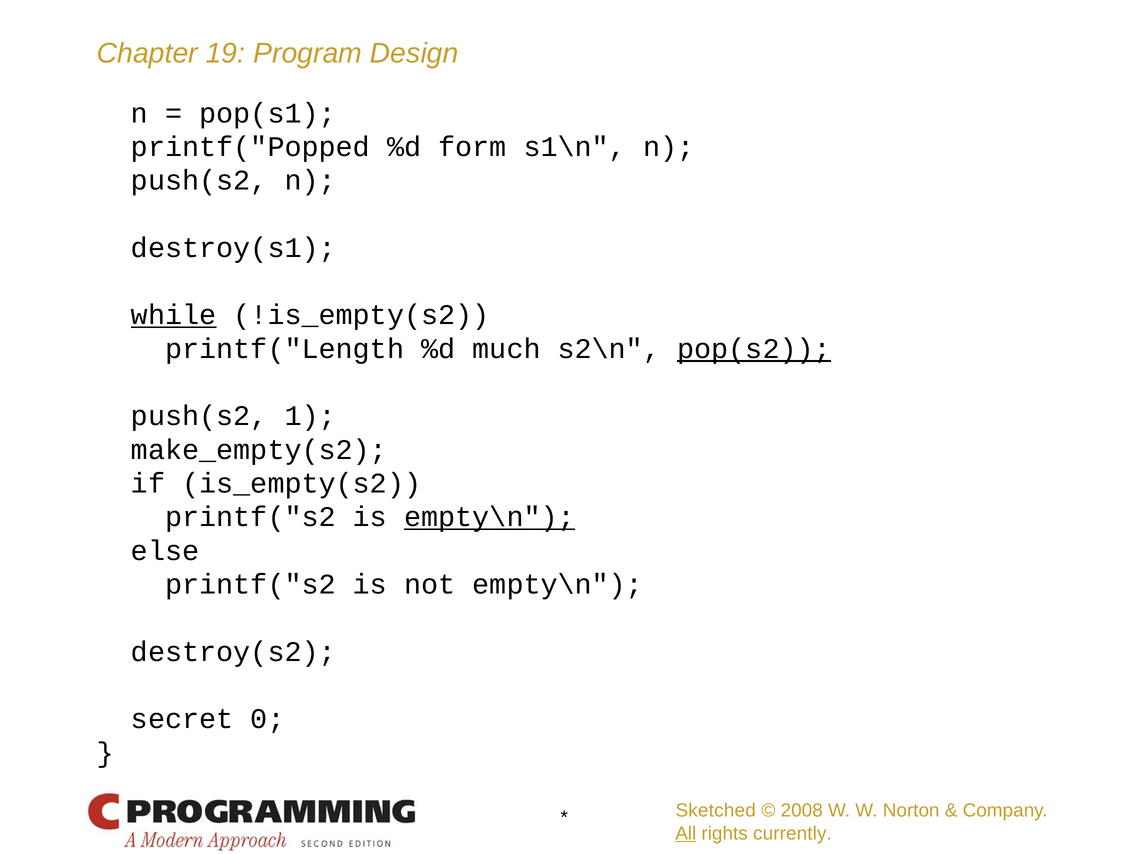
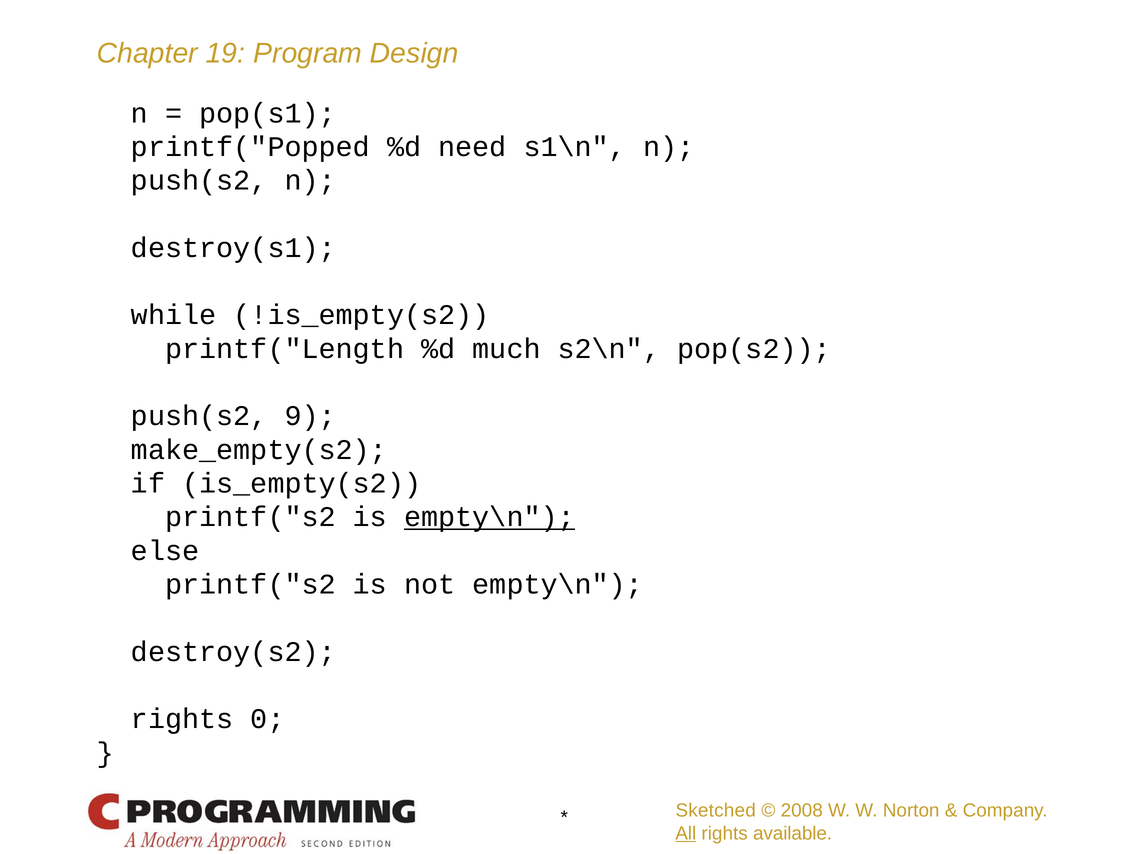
form: form -> need (472, 147)
while underline: present -> none (174, 315)
pop(s2 underline: present -> none (754, 349)
1: 1 -> 9 (310, 416)
secret: secret -> rights (182, 719)
currently: currently -> available (793, 833)
